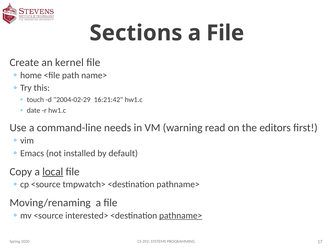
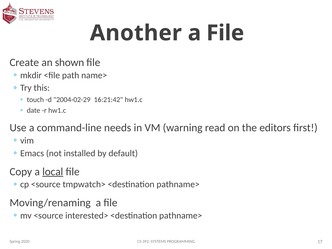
Sections: Sections -> Another (136, 33)
kernel: kernel -> shown (70, 62)
home: home -> mkdir (31, 75)
pathname> underline: present -> none (181, 216)
